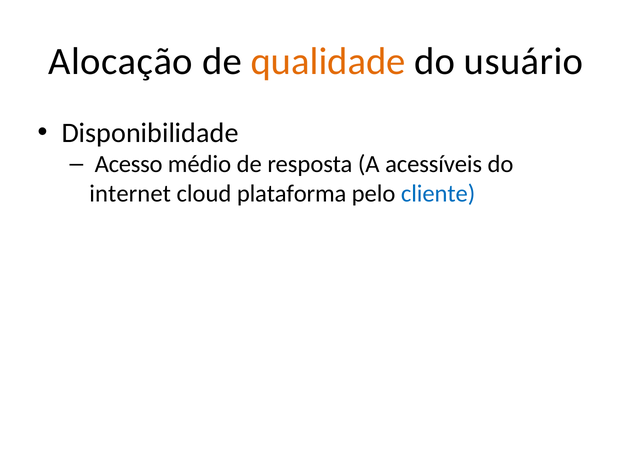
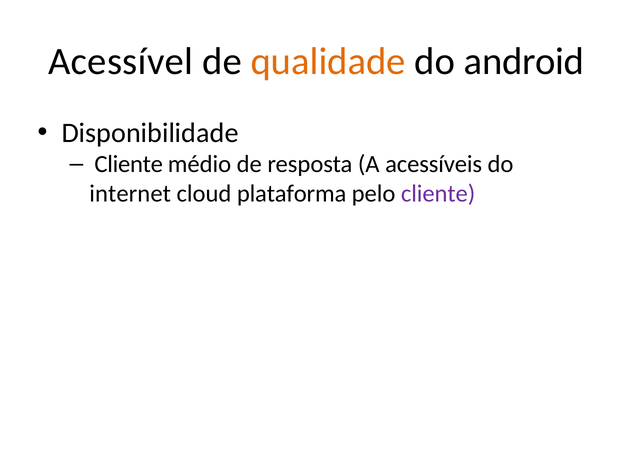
Alocação: Alocação -> Acessível (121, 61)
usuário: usuário -> android (524, 61)
Acesso: Acesso -> Cliente (129, 164)
cliente colour: blue -> purple (438, 194)
